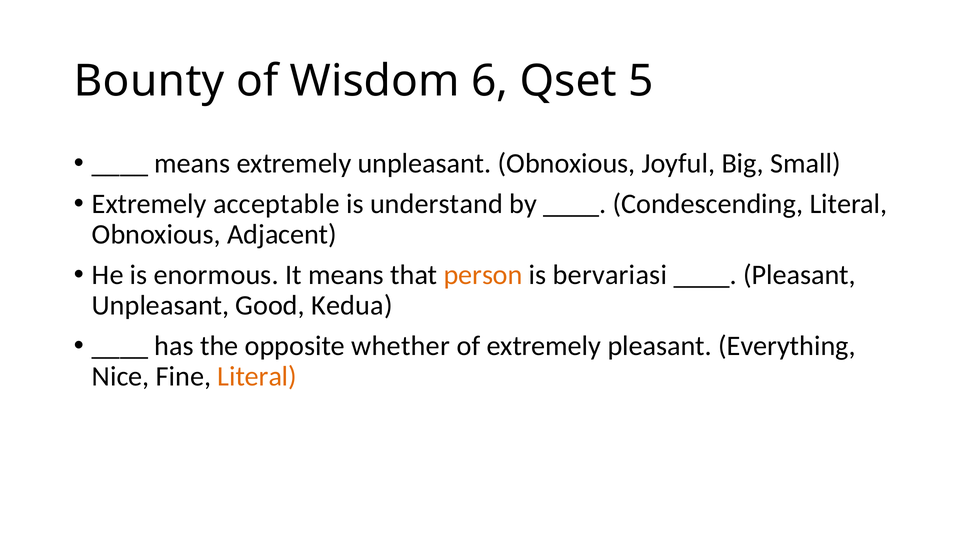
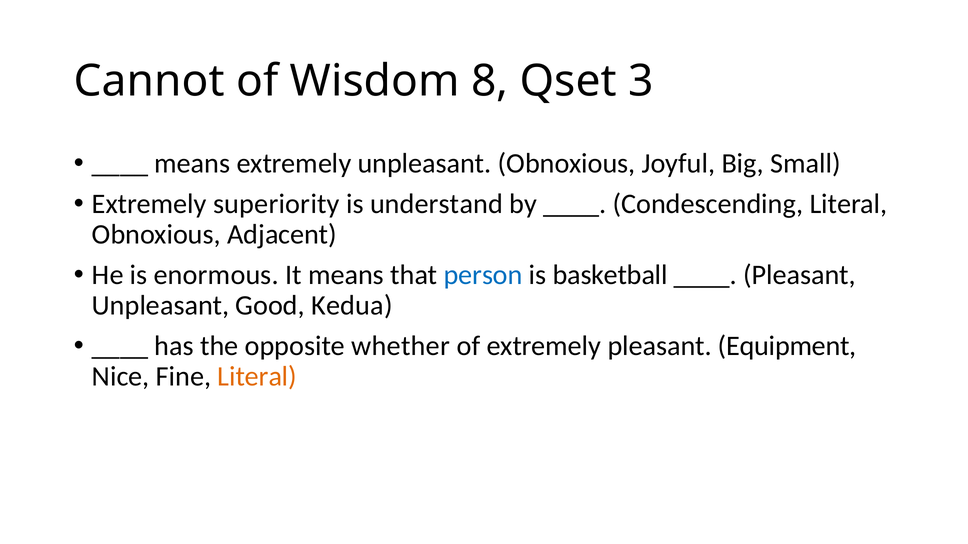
Bounty: Bounty -> Cannot (149, 81)
6: 6 -> 8 (490, 81)
5: 5 -> 3 (641, 81)
acceptable: acceptable -> superiority (276, 204)
person colour: orange -> blue (483, 275)
bervariasi: bervariasi -> basketball (610, 275)
Everything: Everything -> Equipment (787, 346)
